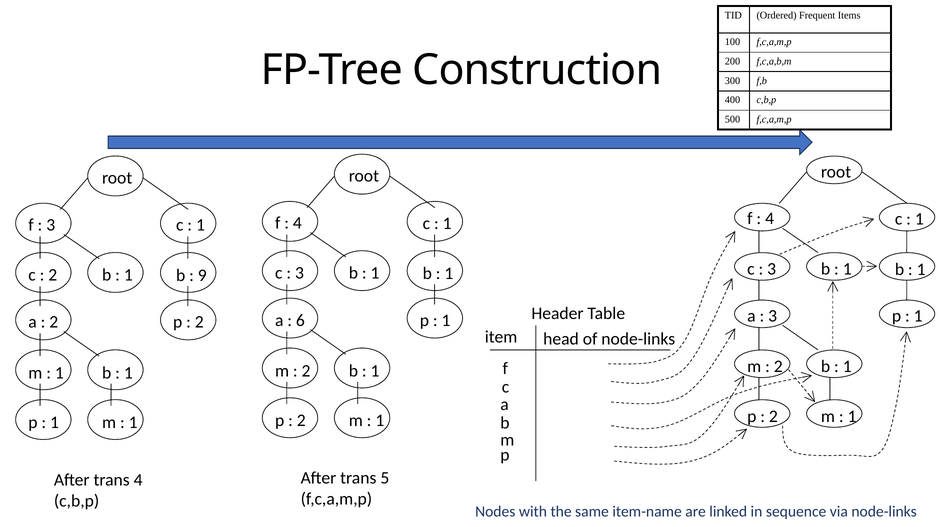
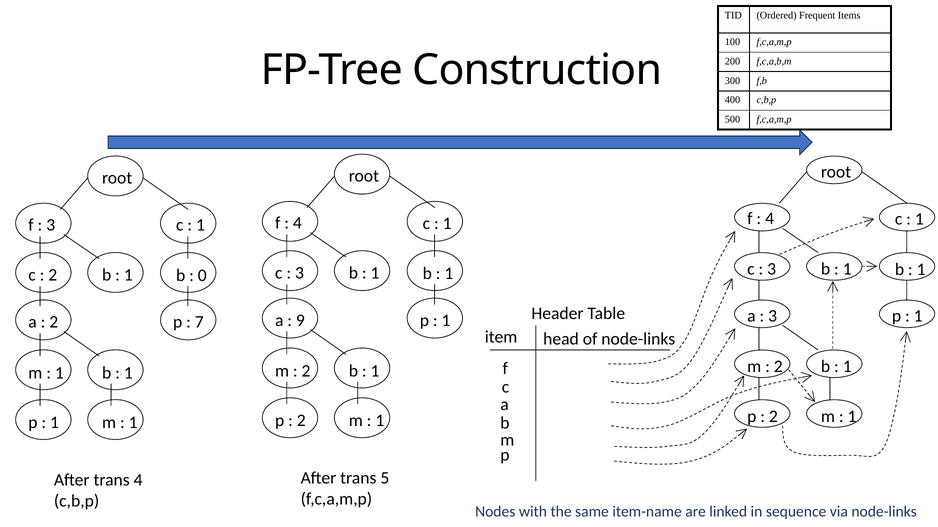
9: 9 -> 0 (202, 276)
6: 6 -> 9 (300, 321)
2: 2 -> 7 (199, 322)
